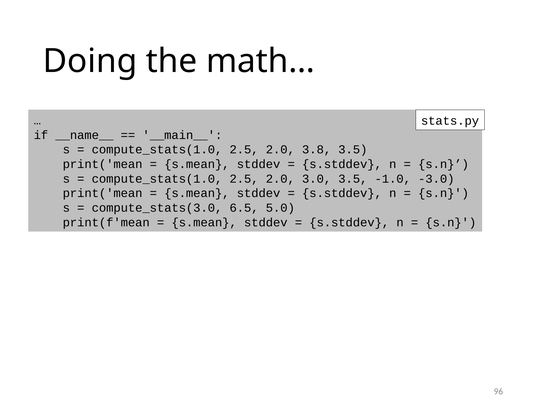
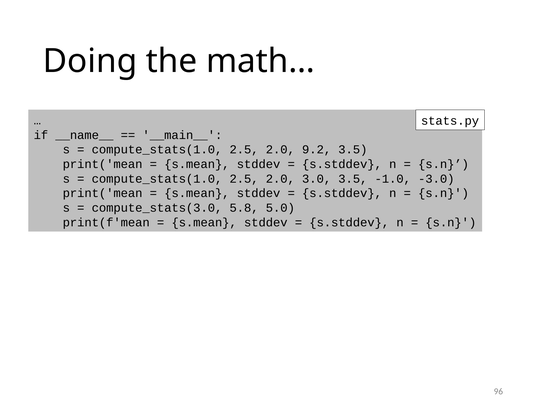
3.8: 3.8 -> 9.2 (317, 149)
6.5: 6.5 -> 5.8 (244, 208)
